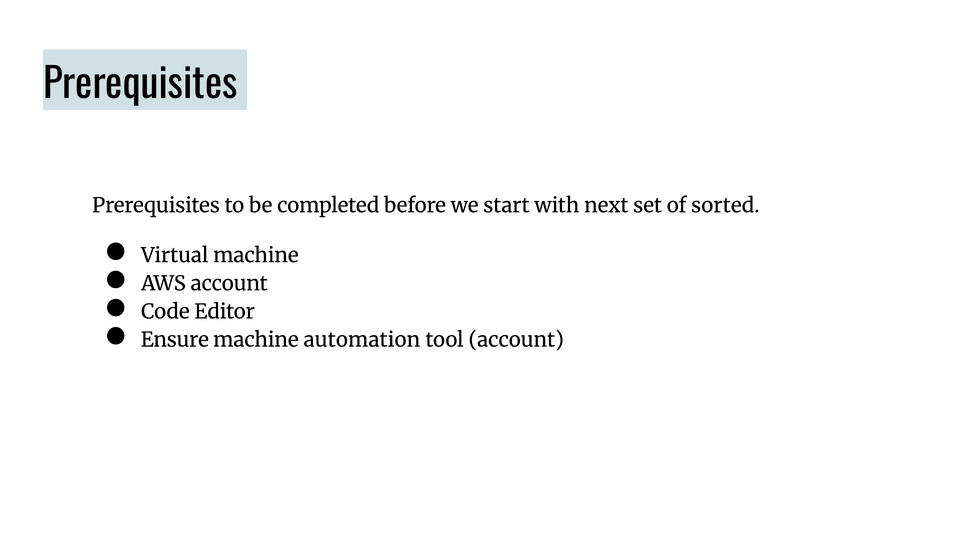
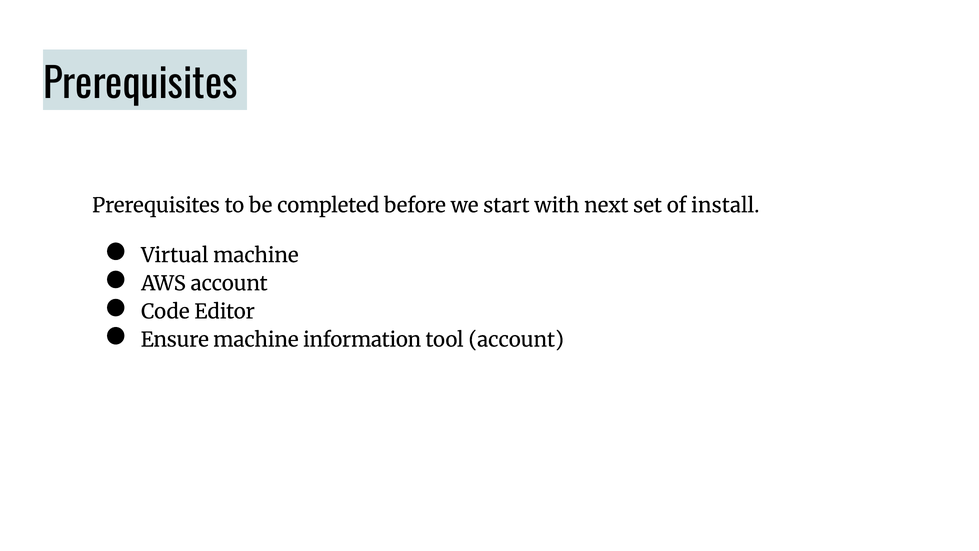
sorted: sorted -> install (725, 205)
automation: automation -> information (362, 340)
